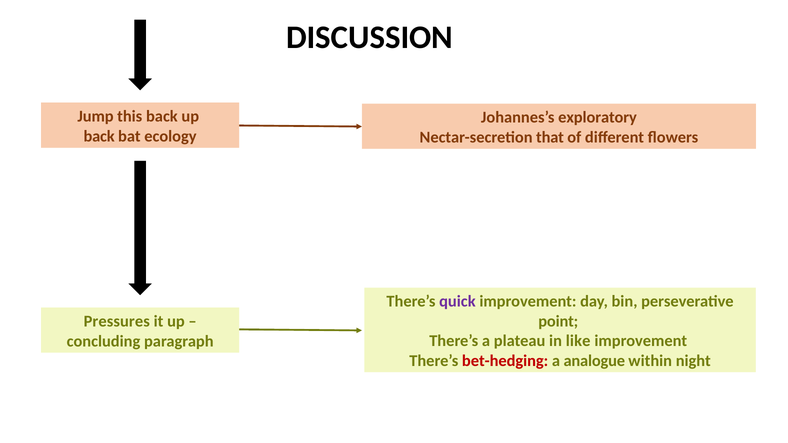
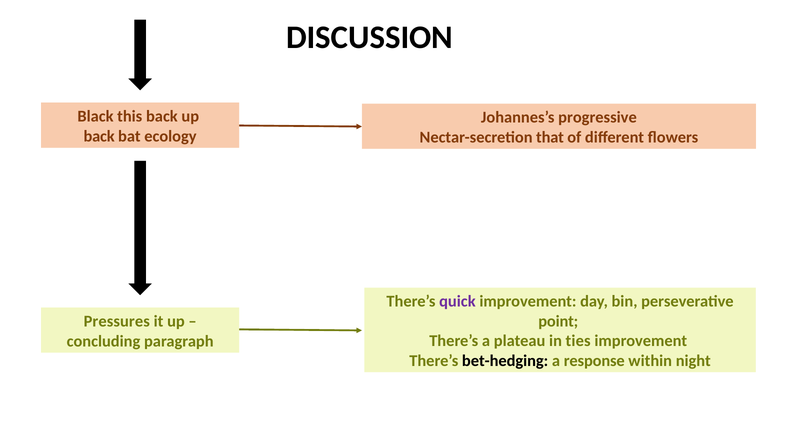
Jump: Jump -> Black (96, 117)
exploratory: exploratory -> progressive (597, 118)
like: like -> ties (578, 341)
bet-hedging colour: red -> black (505, 361)
analogue: analogue -> response (594, 361)
